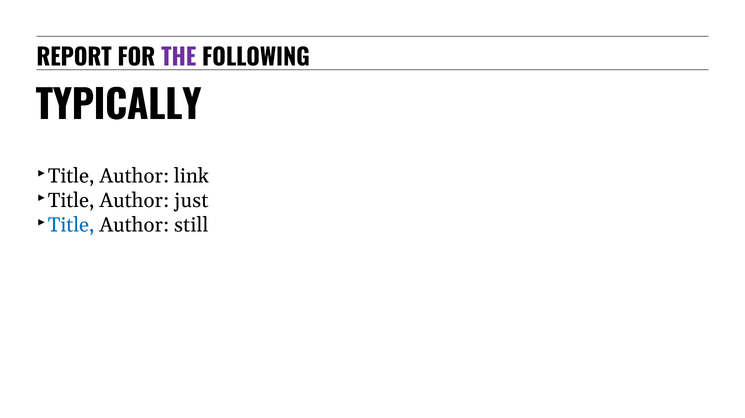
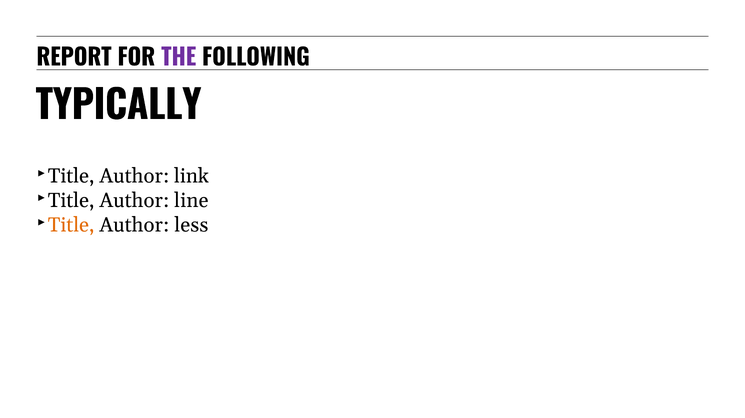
just: just -> line (191, 201)
Title colour: blue -> orange (71, 225)
still: still -> less (191, 225)
